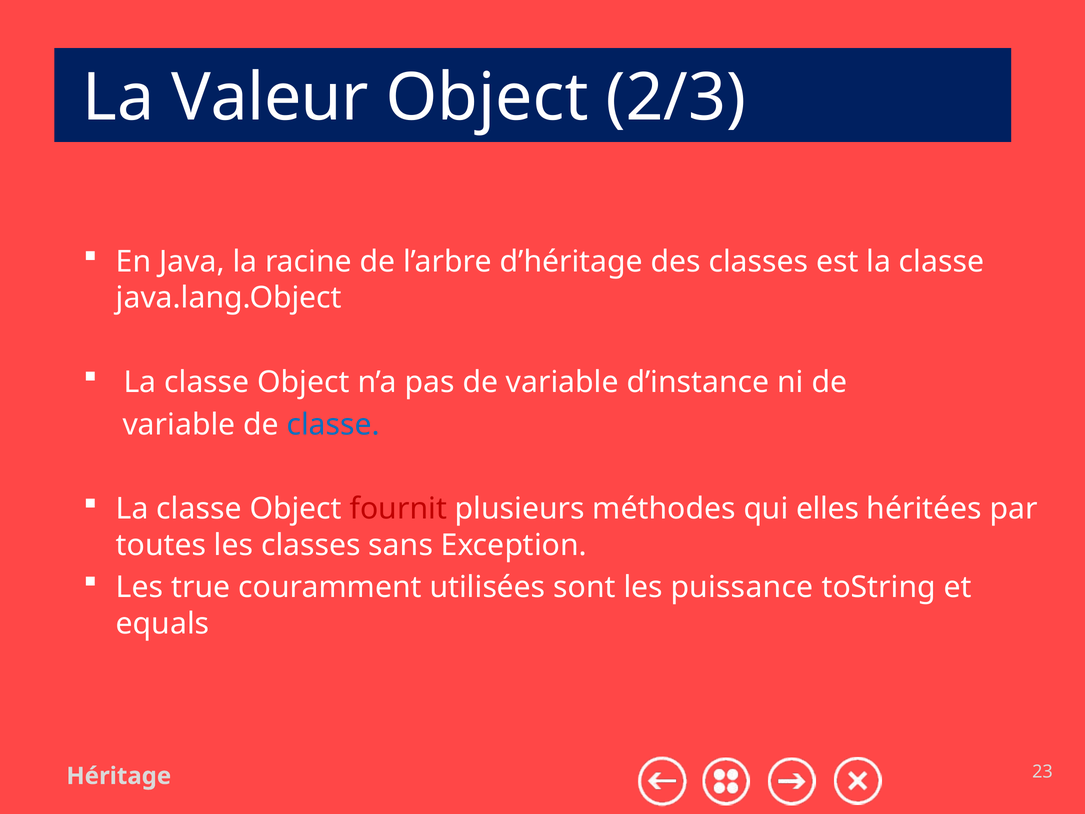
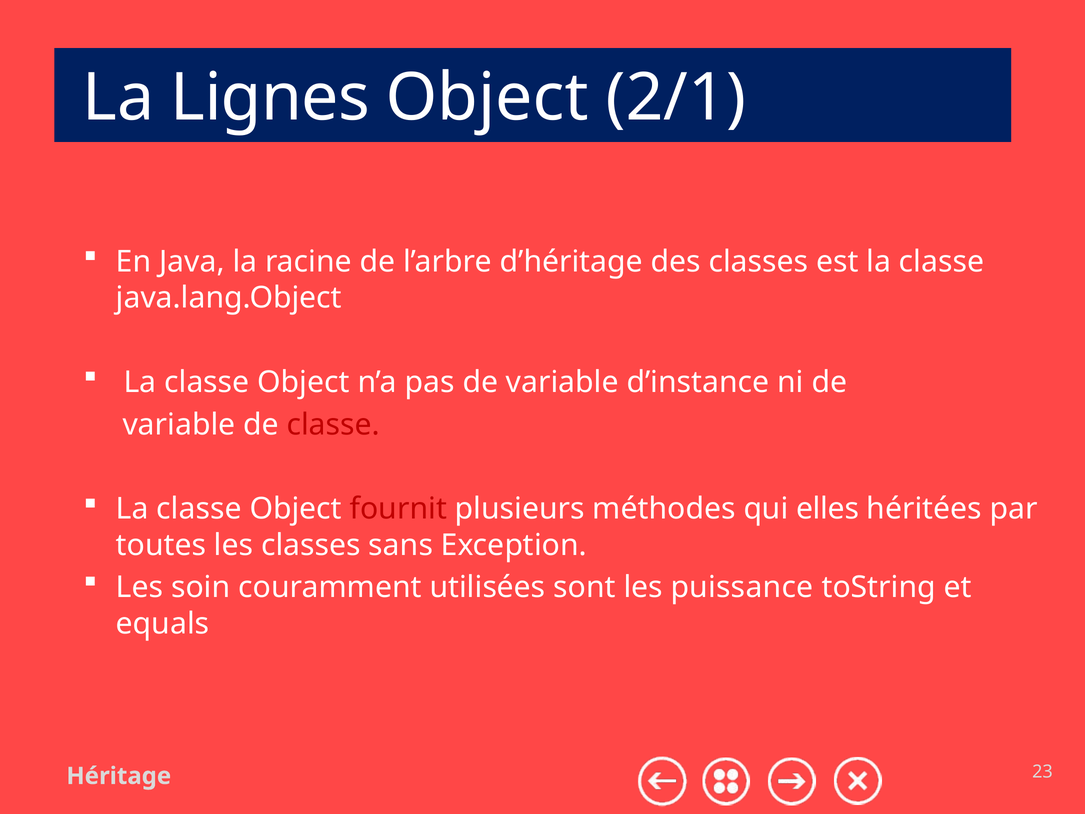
Valeur: Valeur -> Lignes (270, 98)
2/3: 2/3 -> 2/1 (676, 98)
classe colour: blue -> red (333, 424)
true: true -> soin (201, 587)
